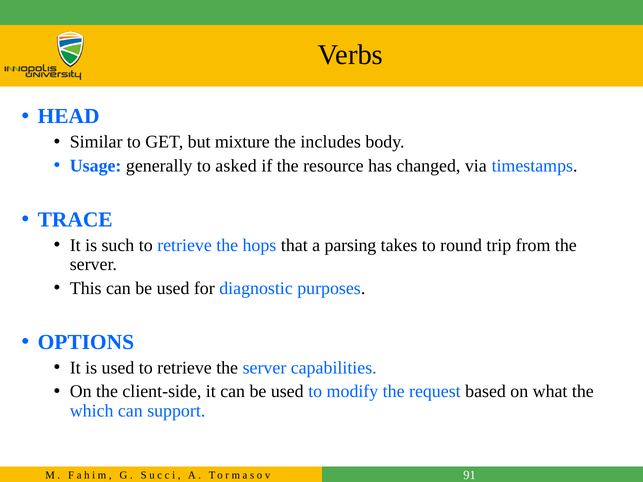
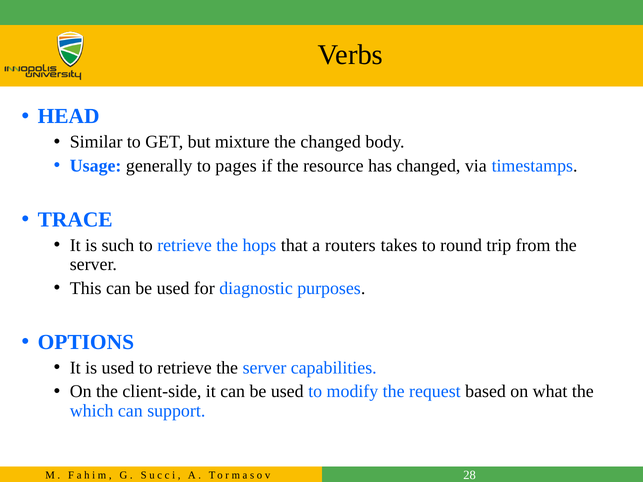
the includes: includes -> changed (331, 142)
asked: asked -> pages (236, 166)
parsing: parsing -> routers (350, 245)
91: 91 -> 28 (470, 476)
